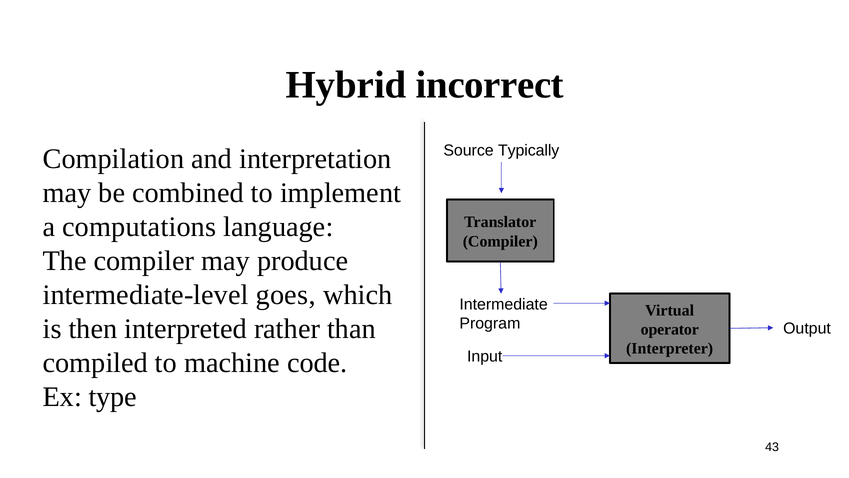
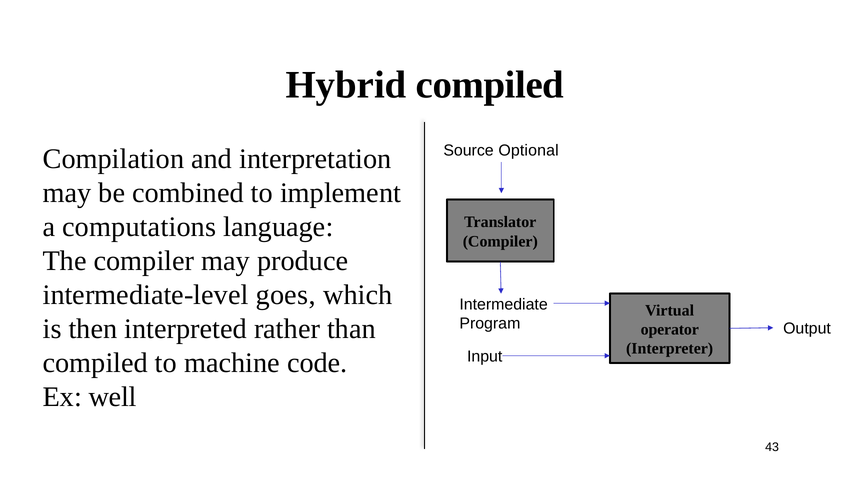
Hybrid incorrect: incorrect -> compiled (490, 85)
Typically: Typically -> Optional (529, 150)
type: type -> well (113, 396)
